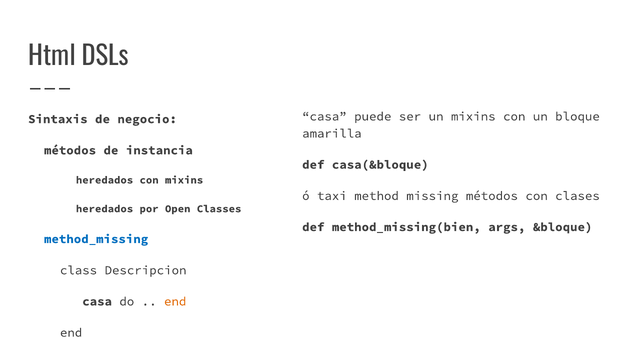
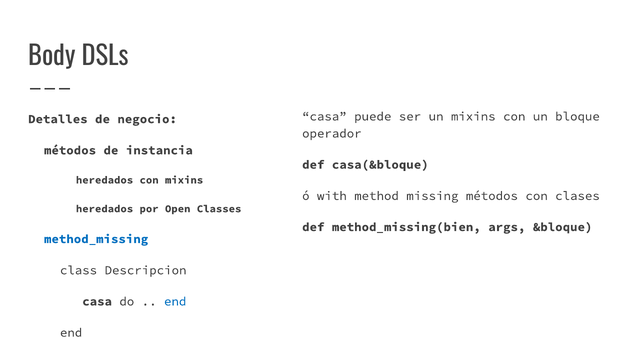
Html: Html -> Body (52, 57)
Sintaxis: Sintaxis -> Detalles (58, 119)
amarilla: amarilla -> operador (332, 134)
taxi: taxi -> with (332, 196)
end colour: orange -> blue (175, 302)
